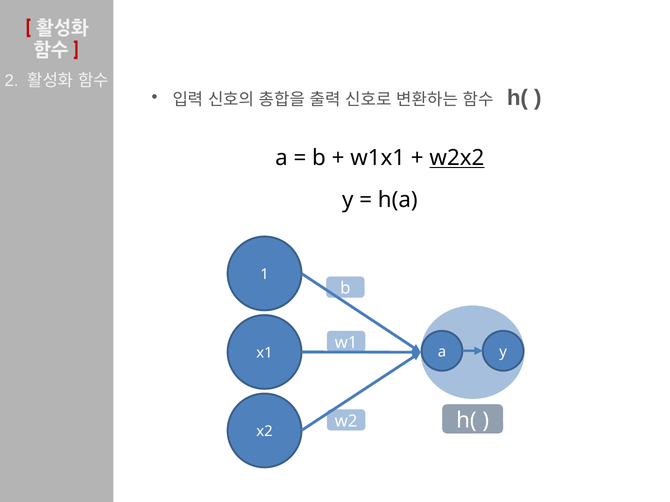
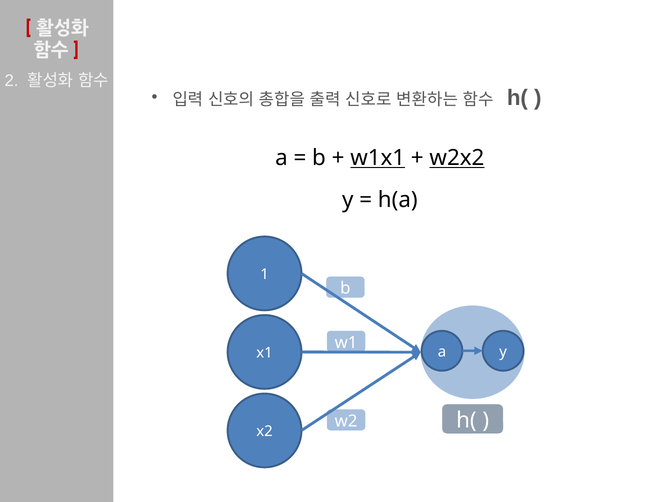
w1x1 underline: none -> present (378, 158)
